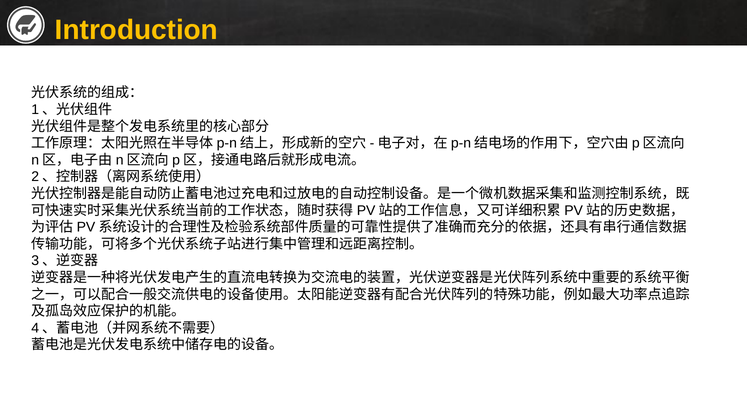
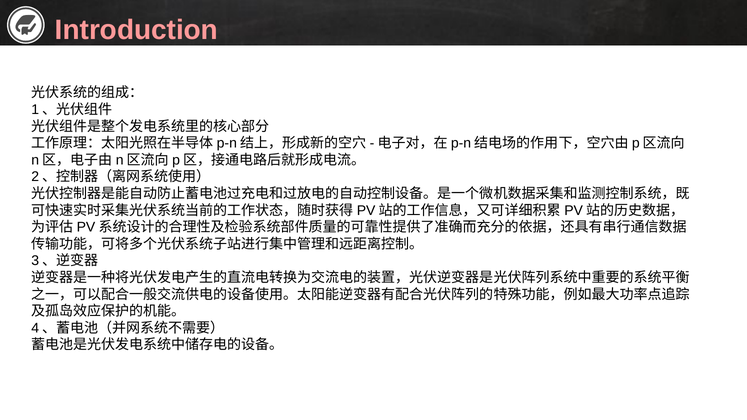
Introduction colour: yellow -> pink (136, 30)
